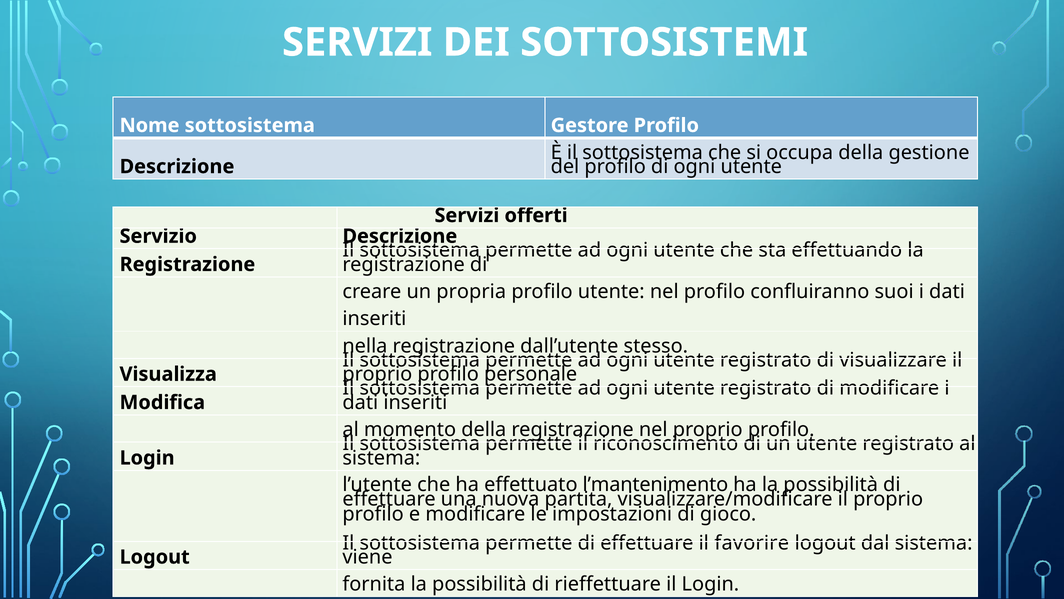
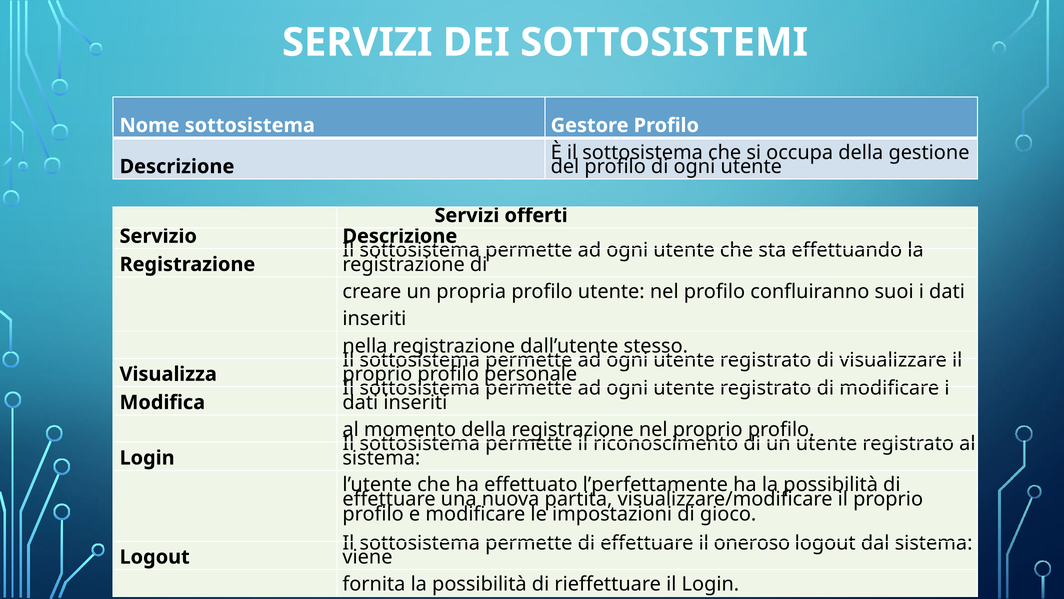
l’mantenimento: l’mantenimento -> l’perfettamente (655, 484)
favorire: favorire -> oneroso (752, 543)
